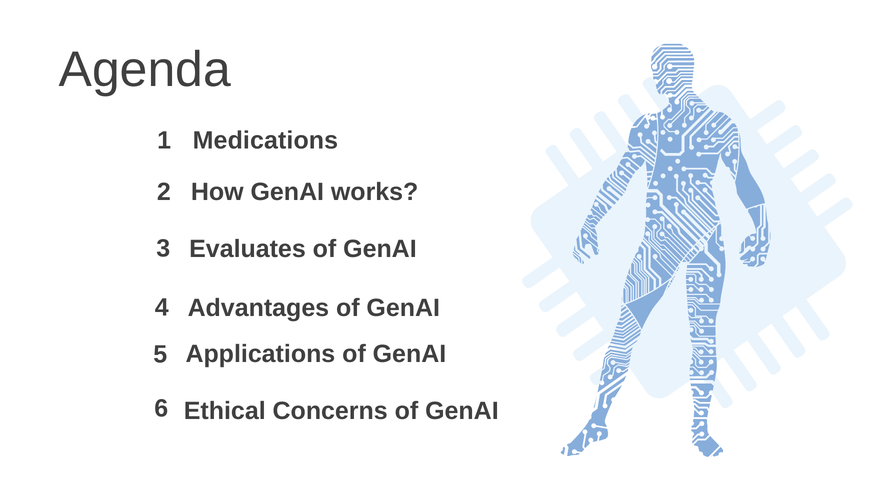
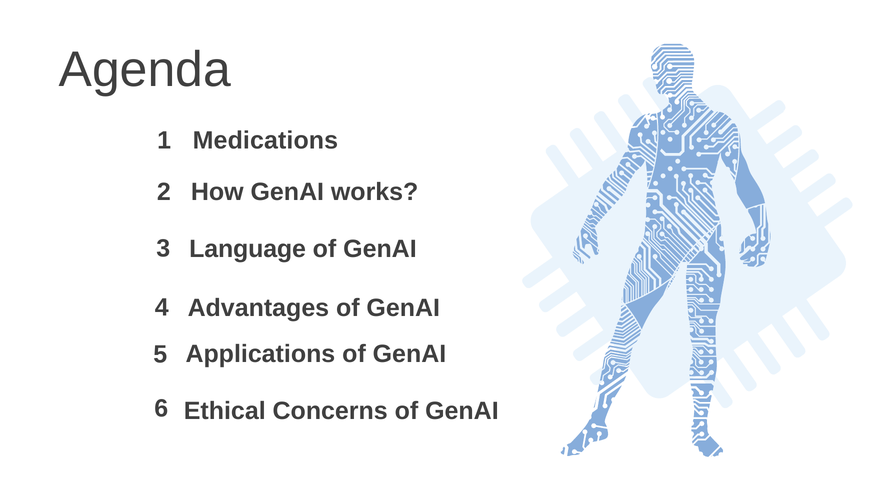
Evaluates: Evaluates -> Language (248, 249)
